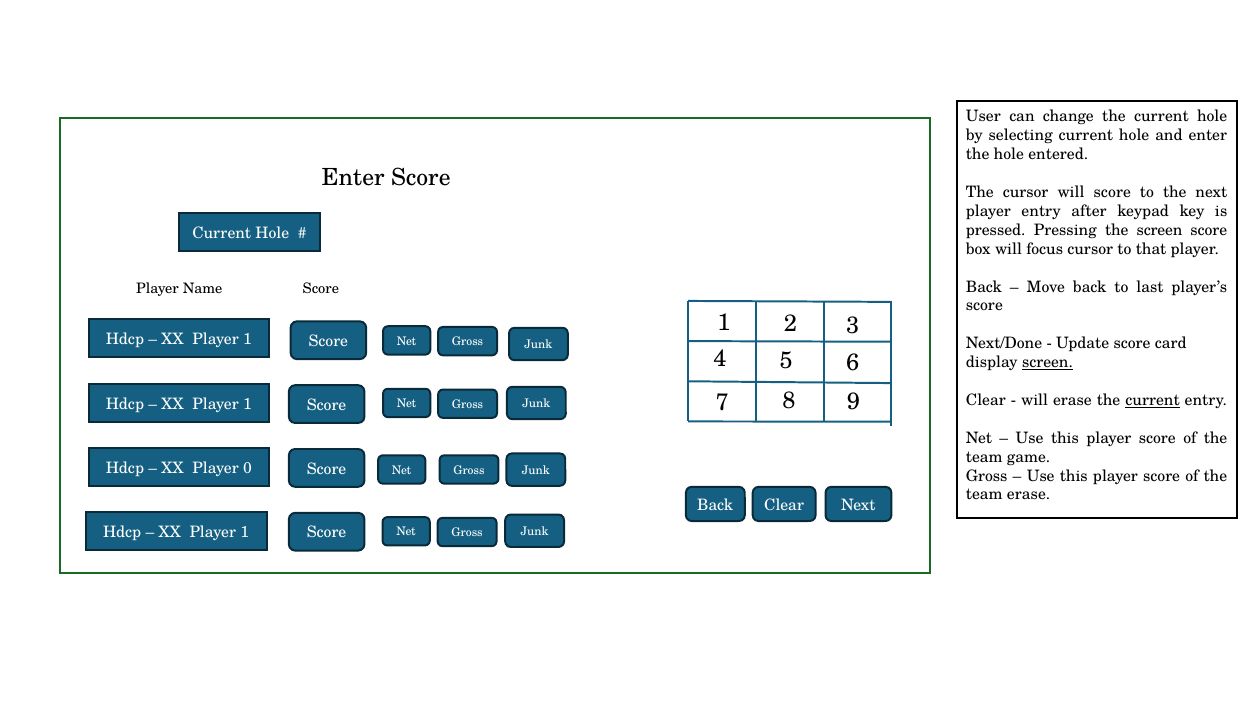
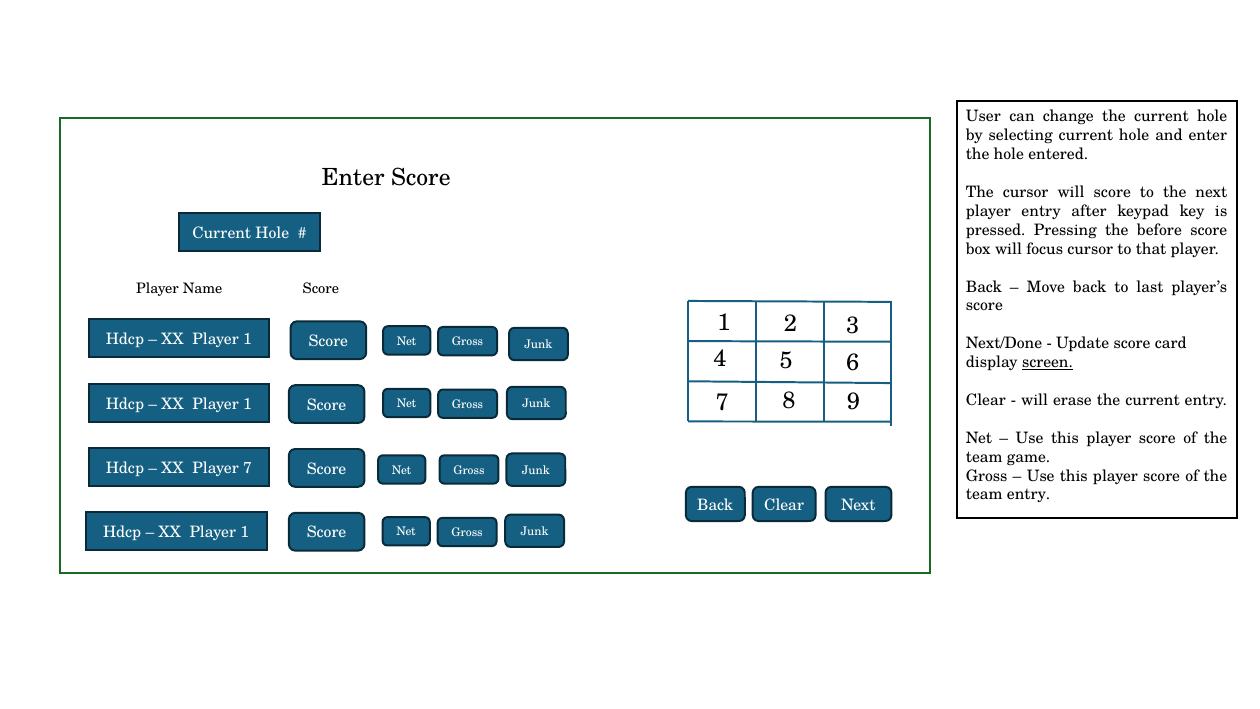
the screen: screen -> before (1159, 230)
current underline: present -> none (1153, 400)
Player 0: 0 -> 7 (248, 468)
team erase: erase -> entry (1029, 495)
